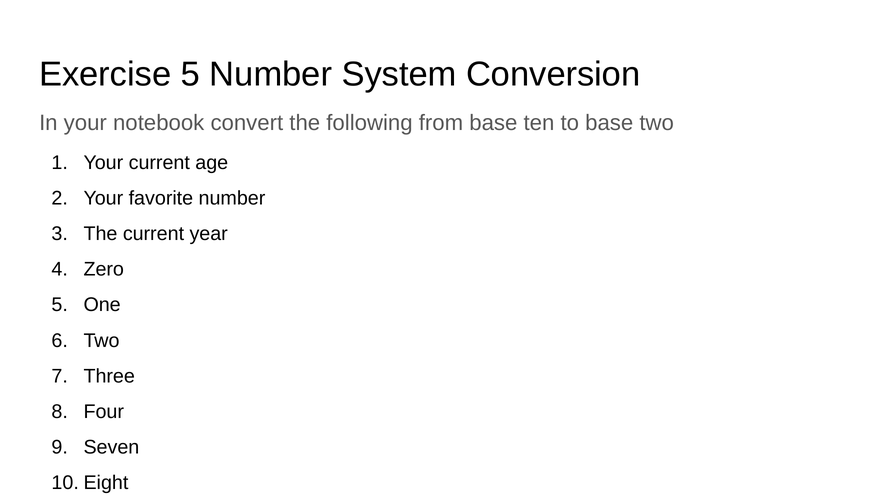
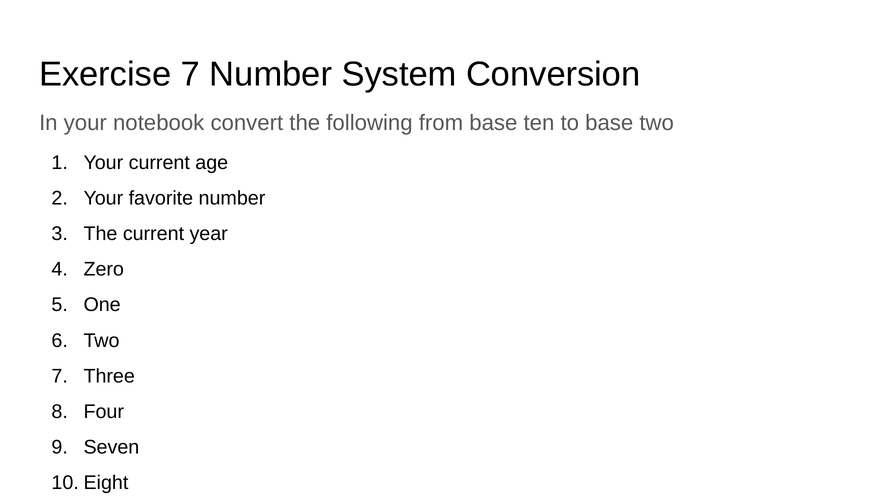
Exercise 5: 5 -> 7 (190, 74)
